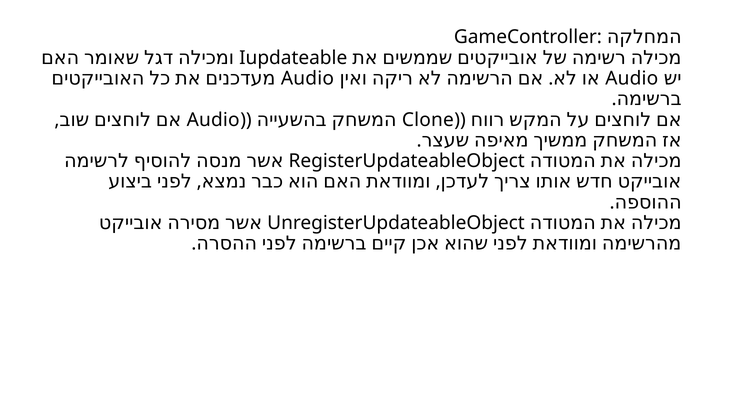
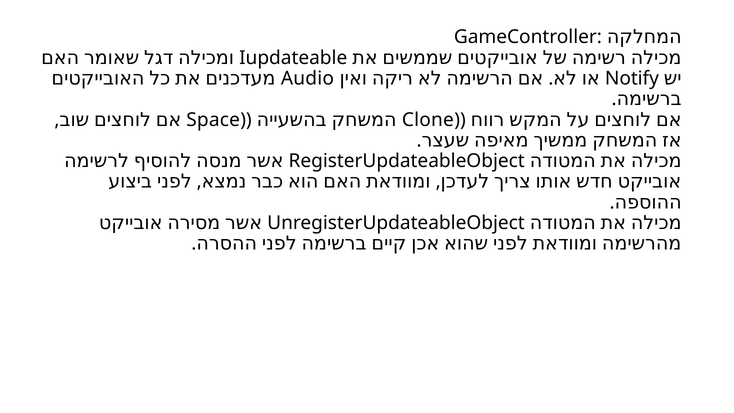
Audio: Audio -> Notify (632, 78)
Audio: Audio -> Space (213, 120)
